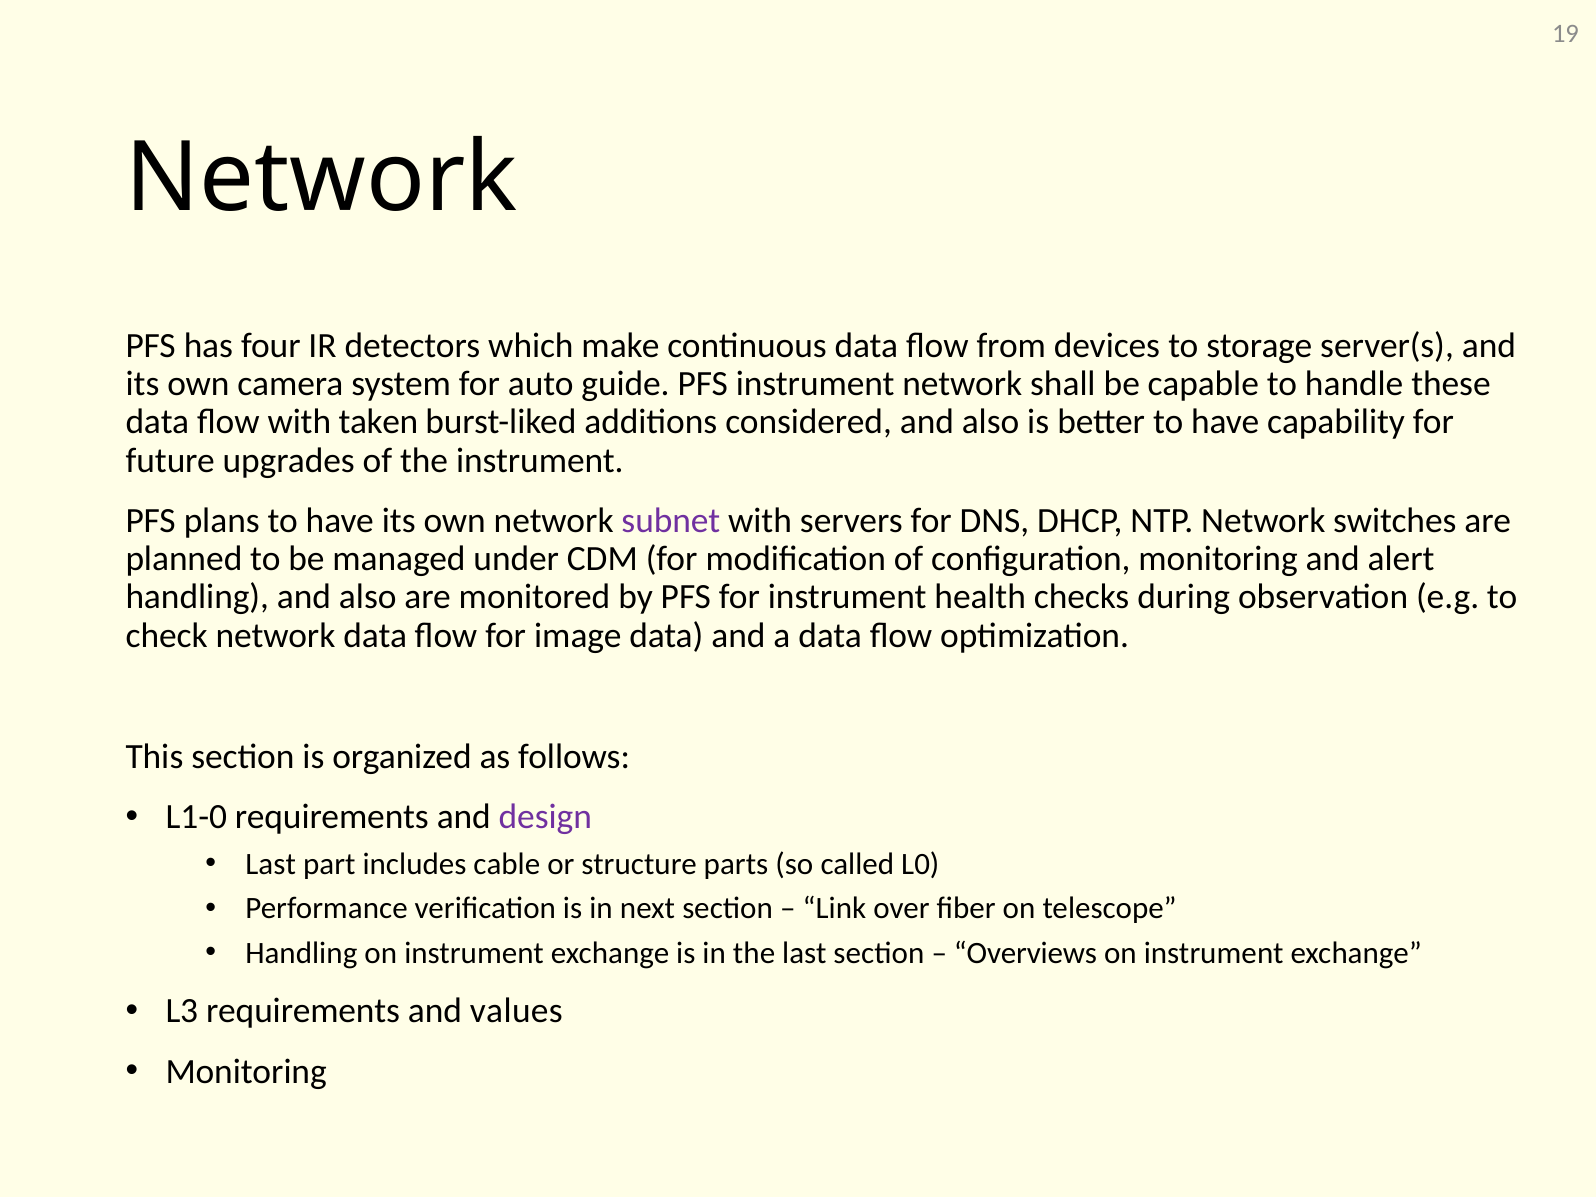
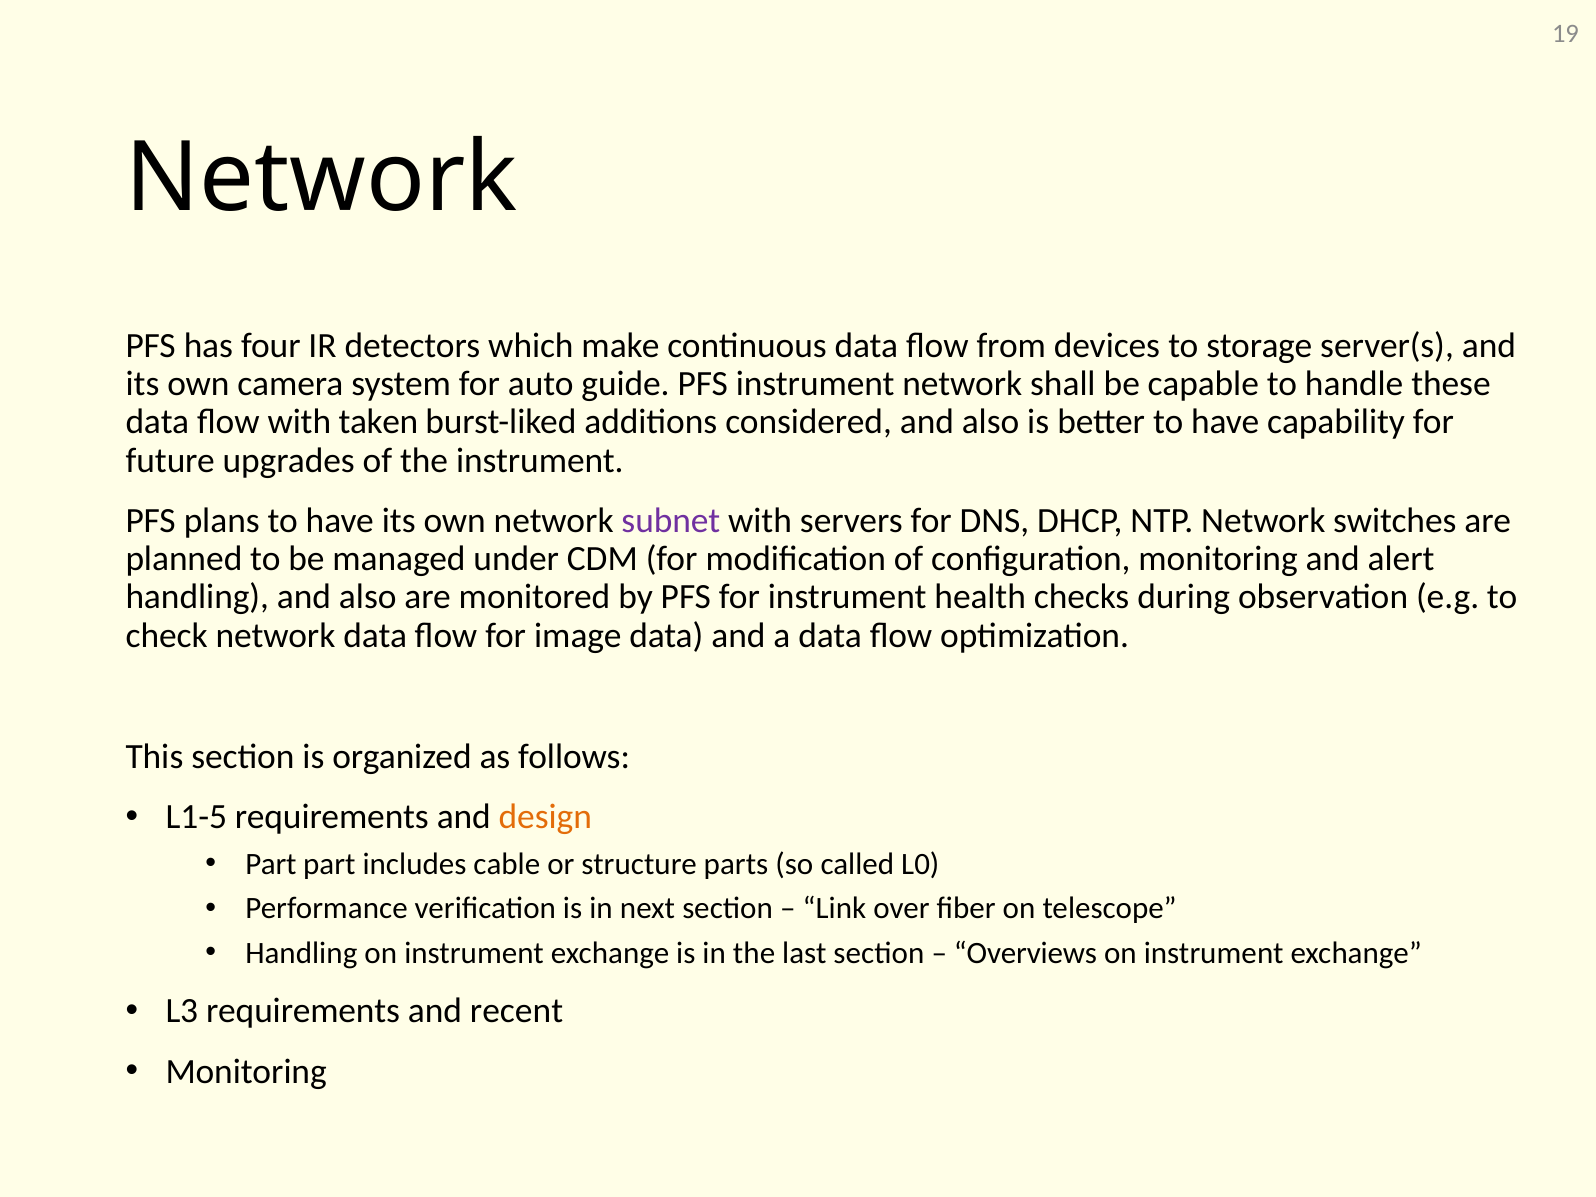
L1-0: L1-0 -> L1-5 (196, 817)
design colour: purple -> orange (545, 817)
Last: Last -> Part (271, 864)
values: values -> recent (517, 1011)
